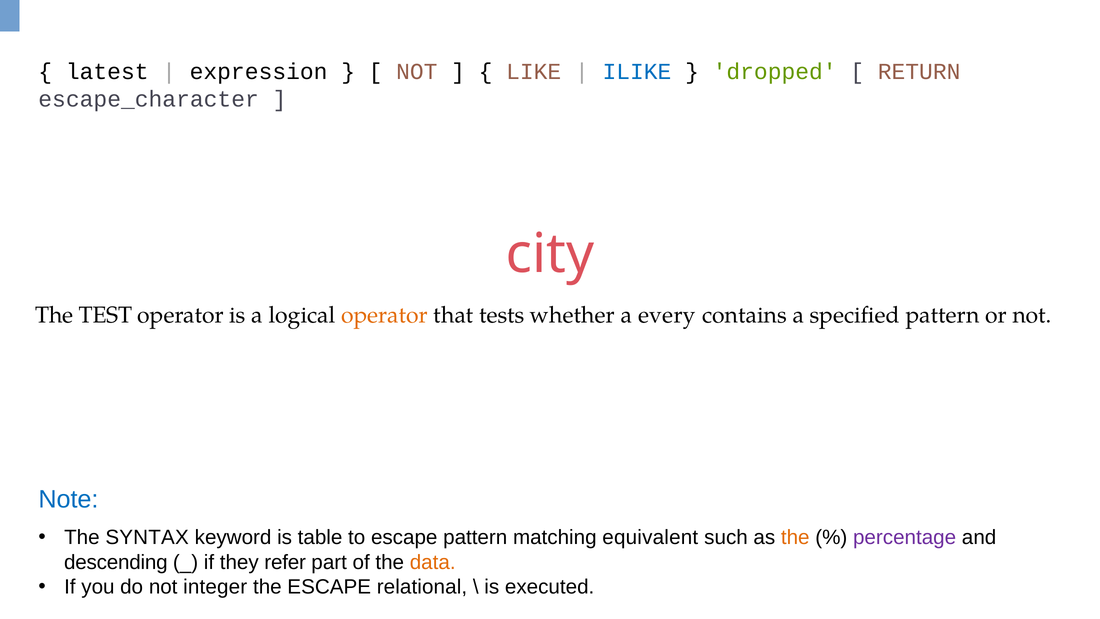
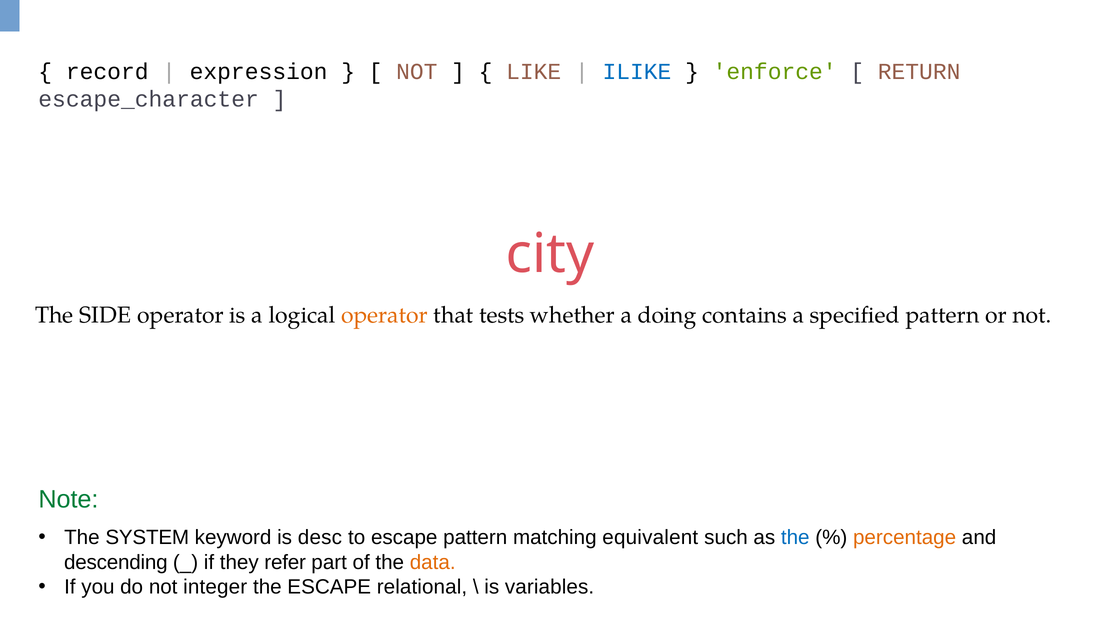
latest: latest -> record (107, 72)
dropped: dropped -> enforce (775, 72)
TEST: TEST -> SIDE (105, 315)
every: every -> doing (667, 315)
Note colour: blue -> green (68, 499)
SYNTAX: SYNTAX -> SYSTEM (147, 537)
table: table -> desc (320, 537)
the colour: orange -> blue (795, 537)
percentage colour: purple -> orange (905, 537)
executed: executed -> variables (550, 587)
